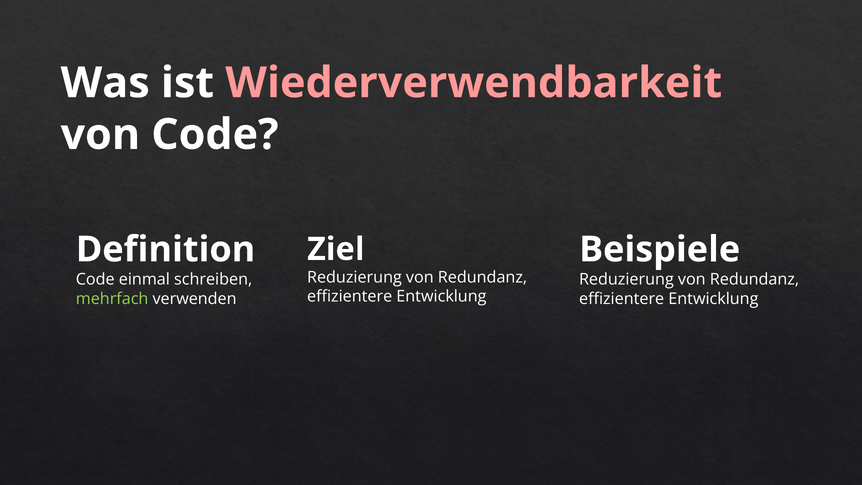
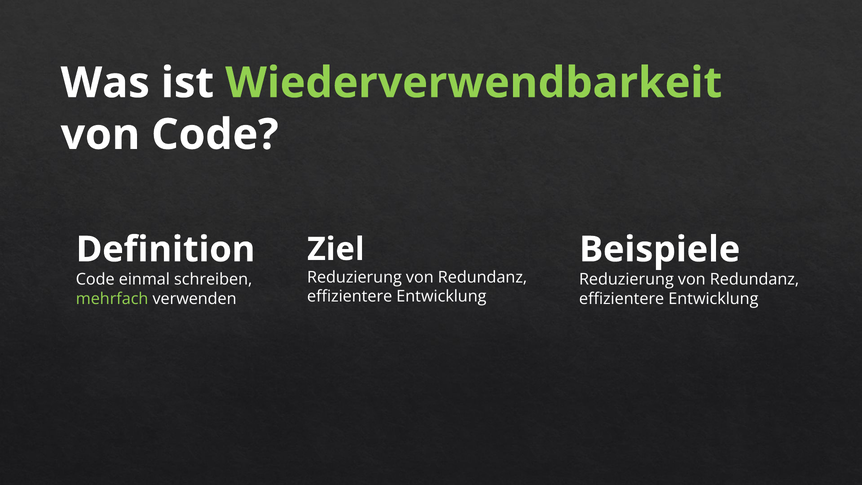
Wiederverwendbarkeit colour: pink -> light green (474, 83)
